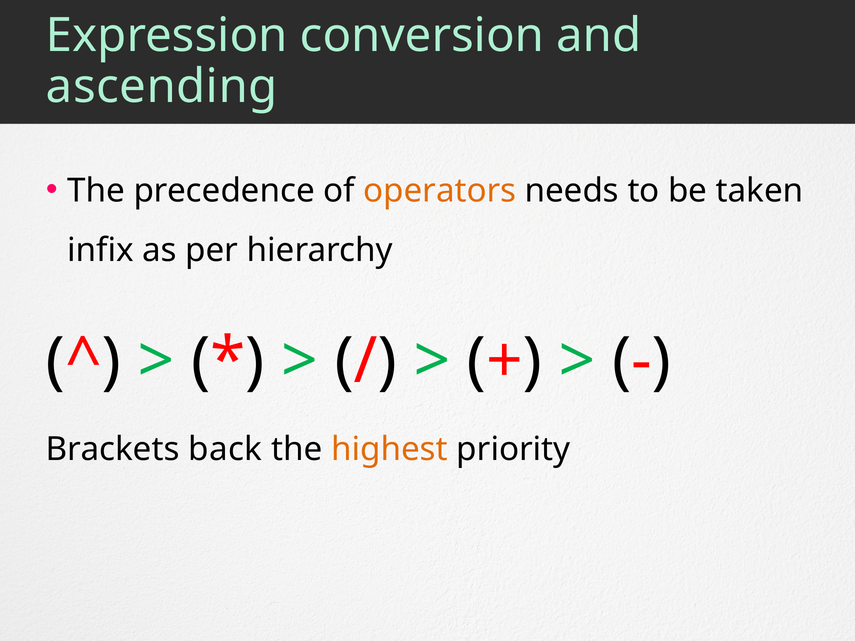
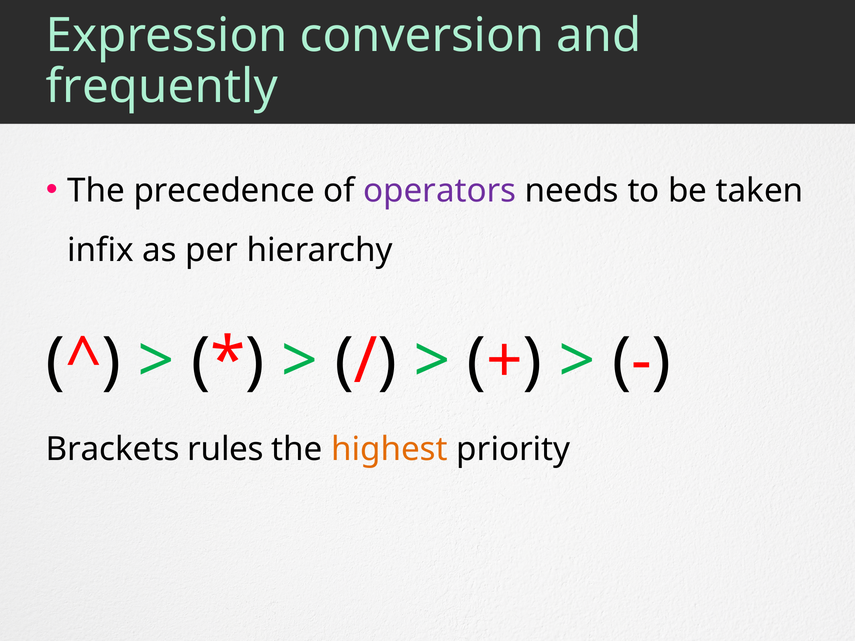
ascending: ascending -> frequently (162, 87)
operators colour: orange -> purple (440, 191)
back: back -> rules (226, 449)
